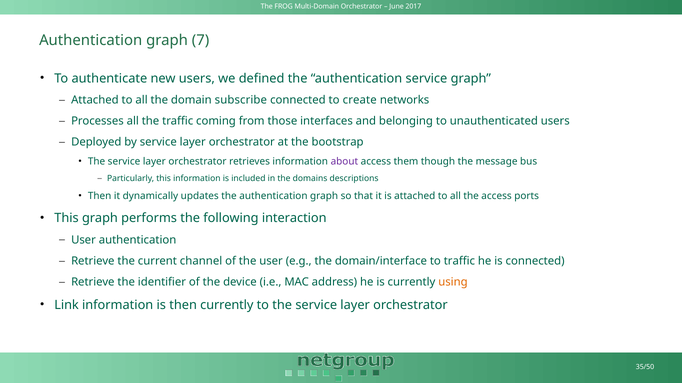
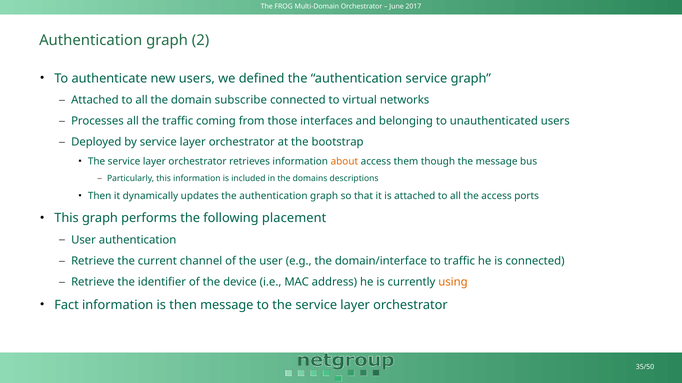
7: 7 -> 2 (201, 40)
create: create -> virtual (360, 100)
about colour: purple -> orange (344, 162)
interaction: interaction -> placement (294, 219)
Link: Link -> Fact (67, 305)
then currently: currently -> message (227, 305)
